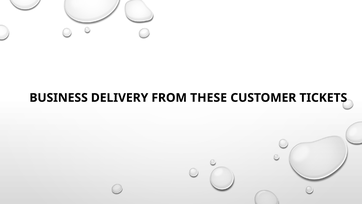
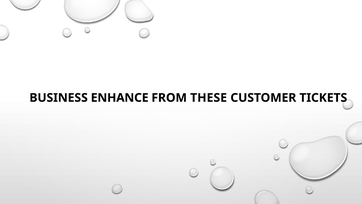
DELIVERY: DELIVERY -> ENHANCE (120, 98)
